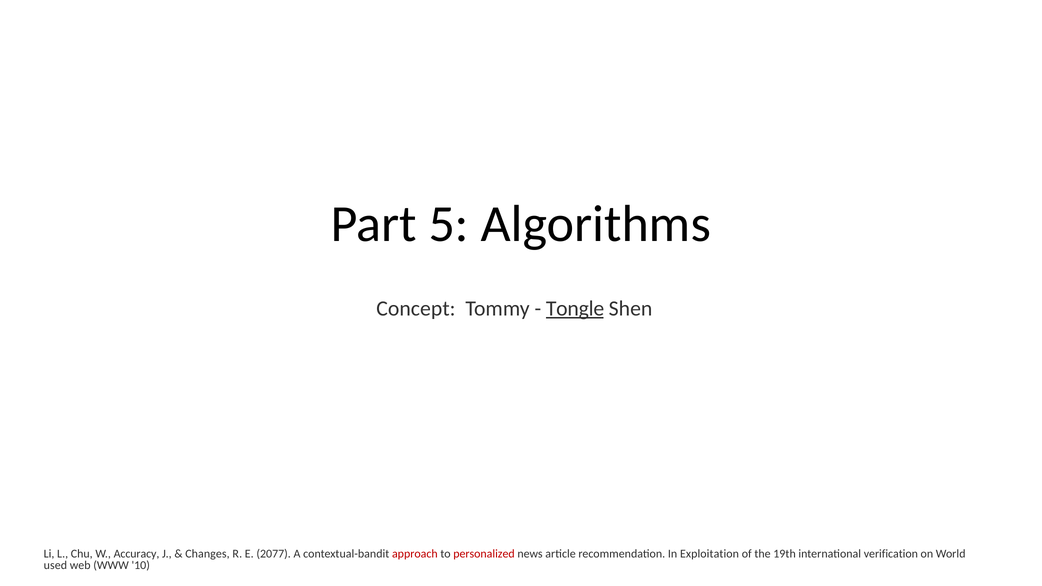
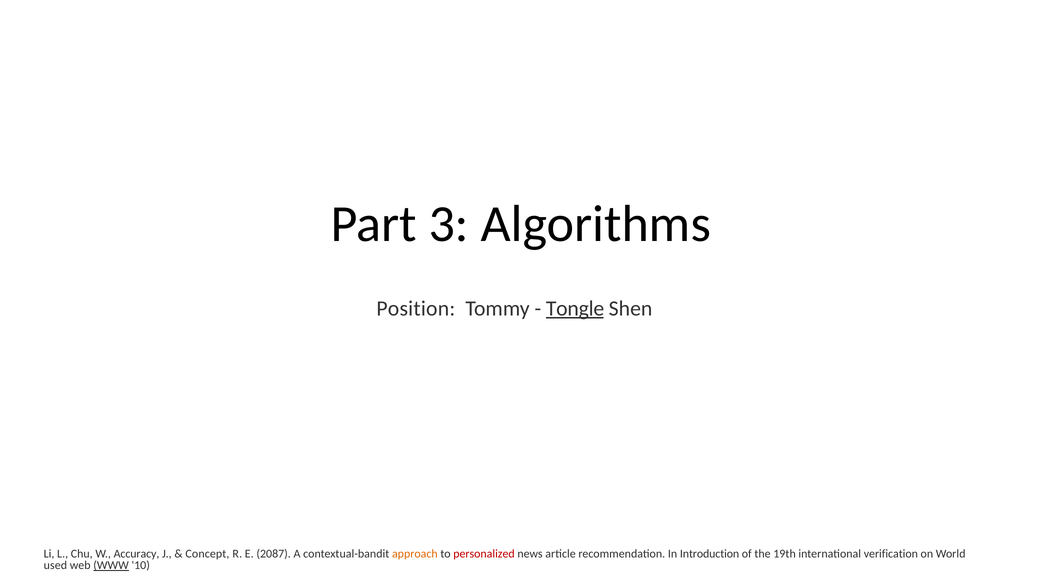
5: 5 -> 3 (449, 224)
Concept: Concept -> Position (416, 309)
Changes: Changes -> Concept (207, 554)
2077: 2077 -> 2087 (274, 554)
approach colour: red -> orange (415, 554)
Exploitation: Exploitation -> Introduction (710, 554)
WWW underline: none -> present (111, 565)
